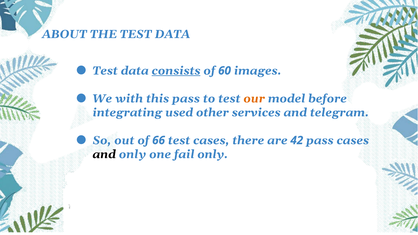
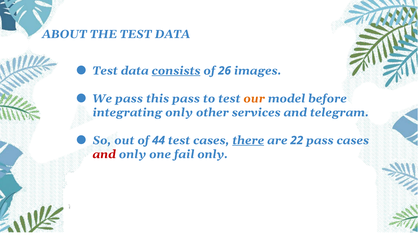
60: 60 -> 26 (225, 71)
We with: with -> pass (129, 99)
integrating used: used -> only (179, 113)
66: 66 -> 44 (159, 140)
there underline: none -> present (248, 140)
42: 42 -> 22 (297, 140)
and colour: black -> red (104, 154)
